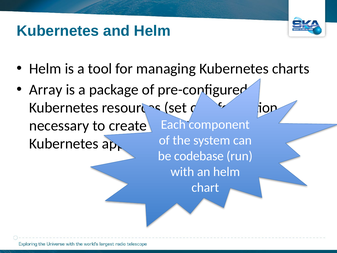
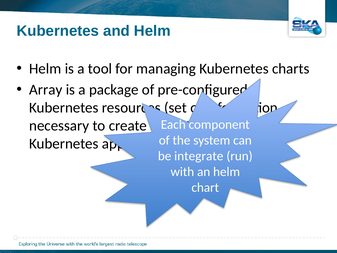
codebase: codebase -> integrate (199, 156)
